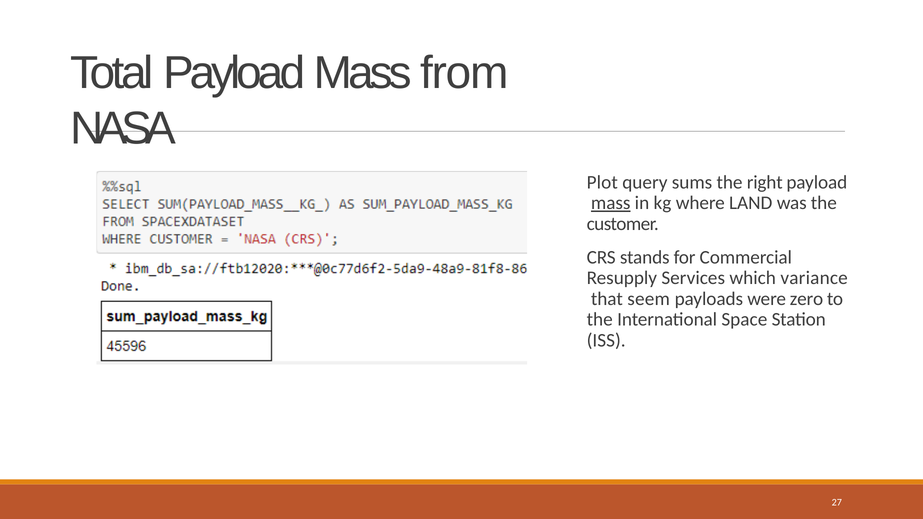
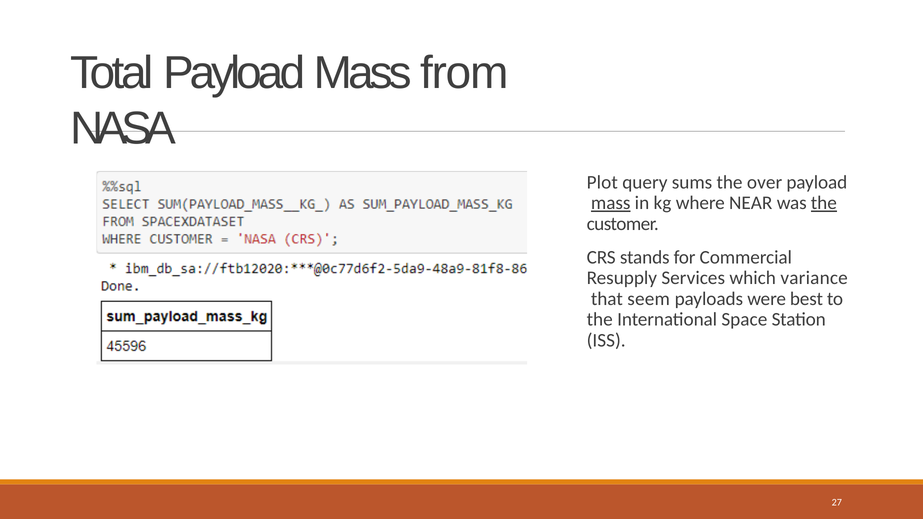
right: right -> over (765, 182)
LAND: LAND -> NEAR (751, 203)
the underline: none -> present (824, 203)
zero: zero -> best (806, 299)
